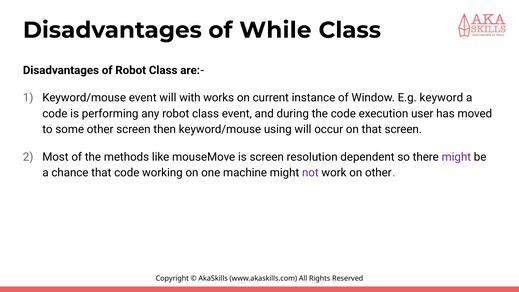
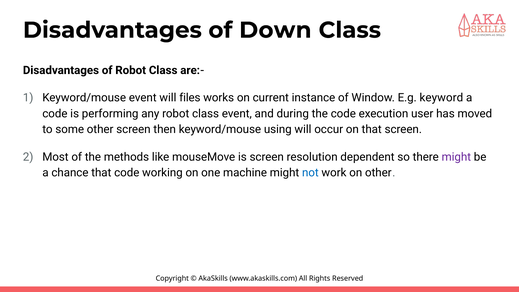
While: While -> Down (275, 30)
with: with -> files (190, 98)
not colour: purple -> blue (310, 173)
